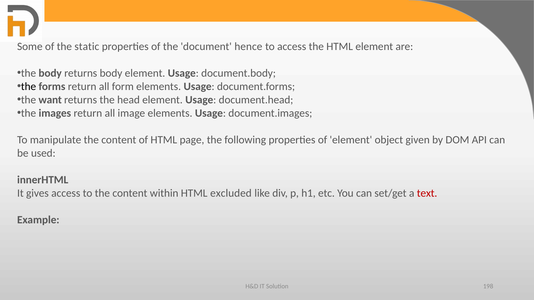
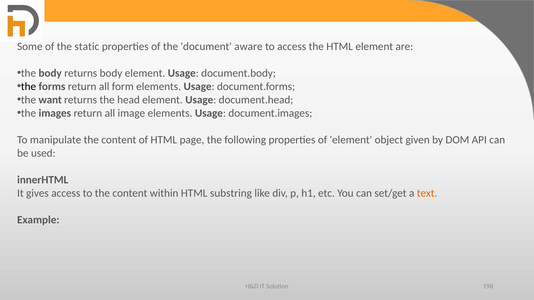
hence: hence -> aware (248, 47)
excluded: excluded -> substring (231, 194)
text colour: red -> orange (427, 194)
